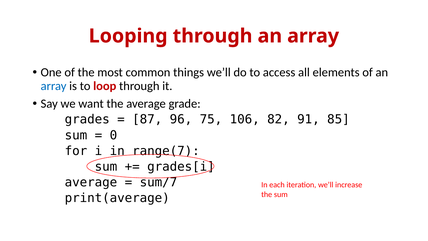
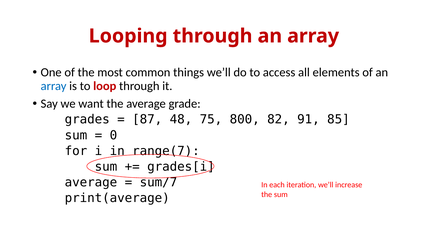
96: 96 -> 48 (181, 119)
106: 106 -> 800 (245, 119)
